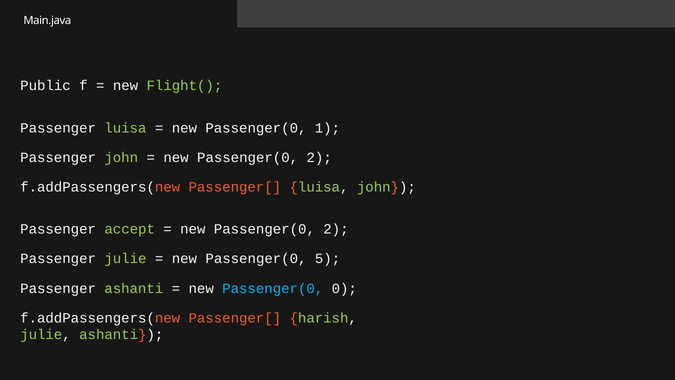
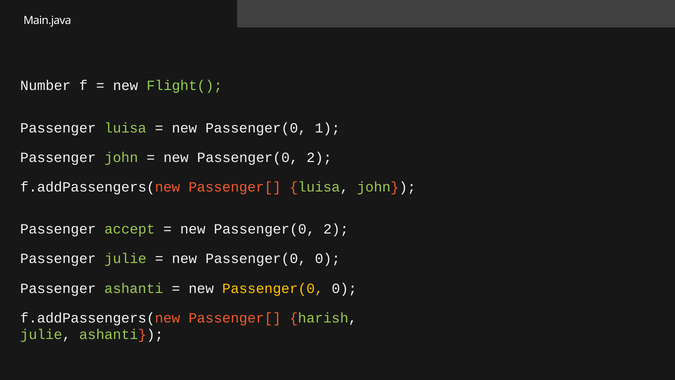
Public: Public -> Number (46, 86)
5: 5 -> 0 (328, 259)
Passenger(0 colour: light blue -> yellow (273, 288)
